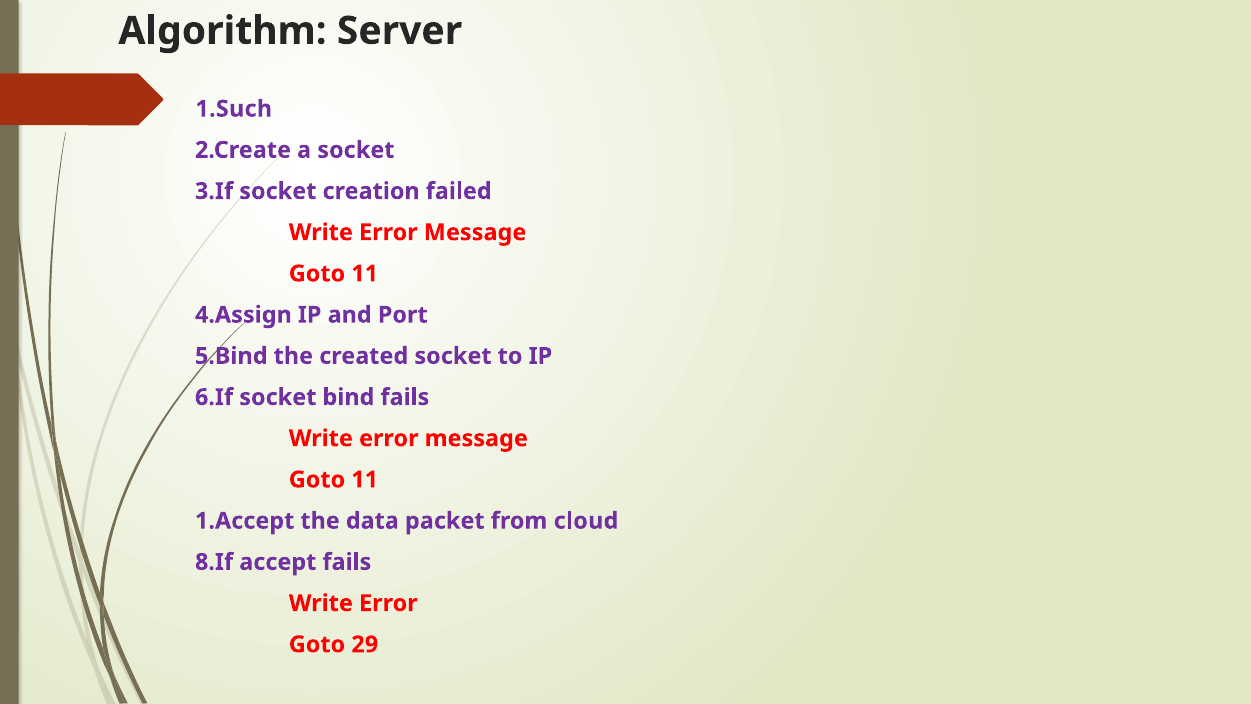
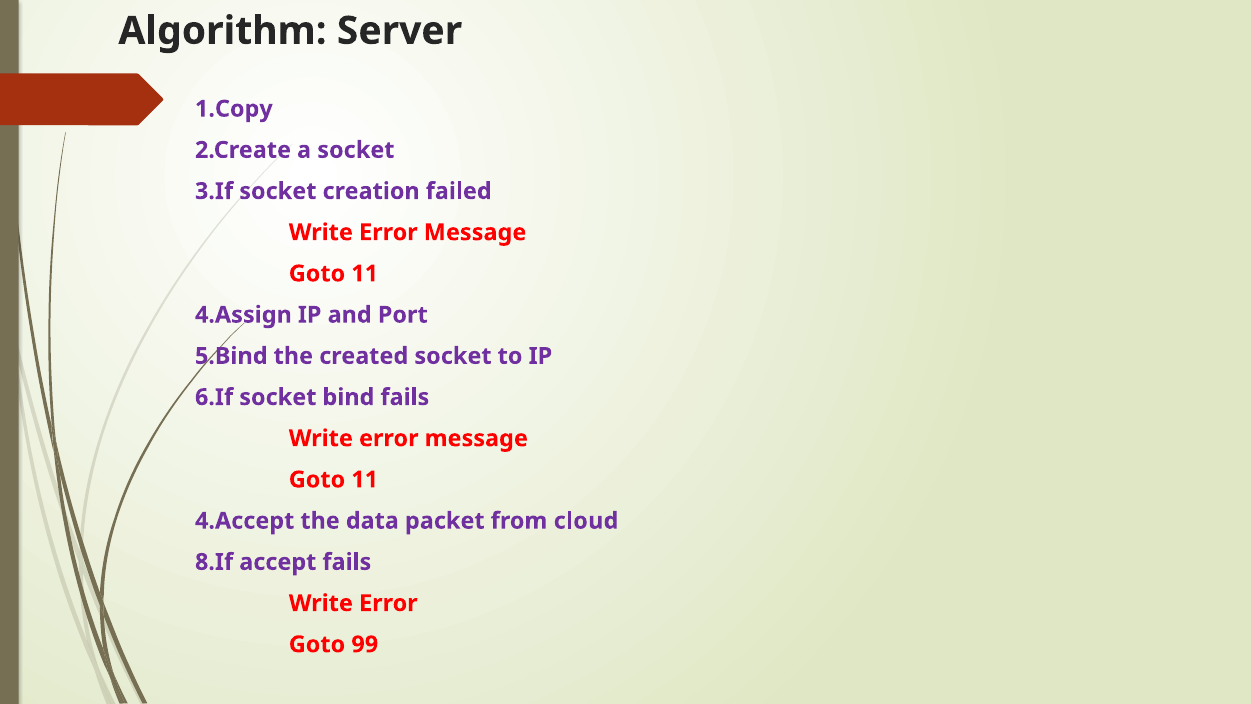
1.Such: 1.Such -> 1.Copy (234, 109)
1.Accept: 1.Accept -> 4.Accept (245, 521)
29: 29 -> 99 (365, 644)
